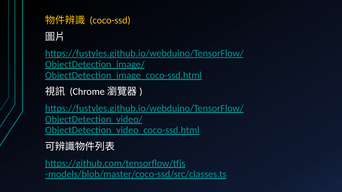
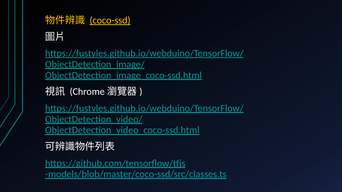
coco-ssd underline: none -> present (110, 20)
